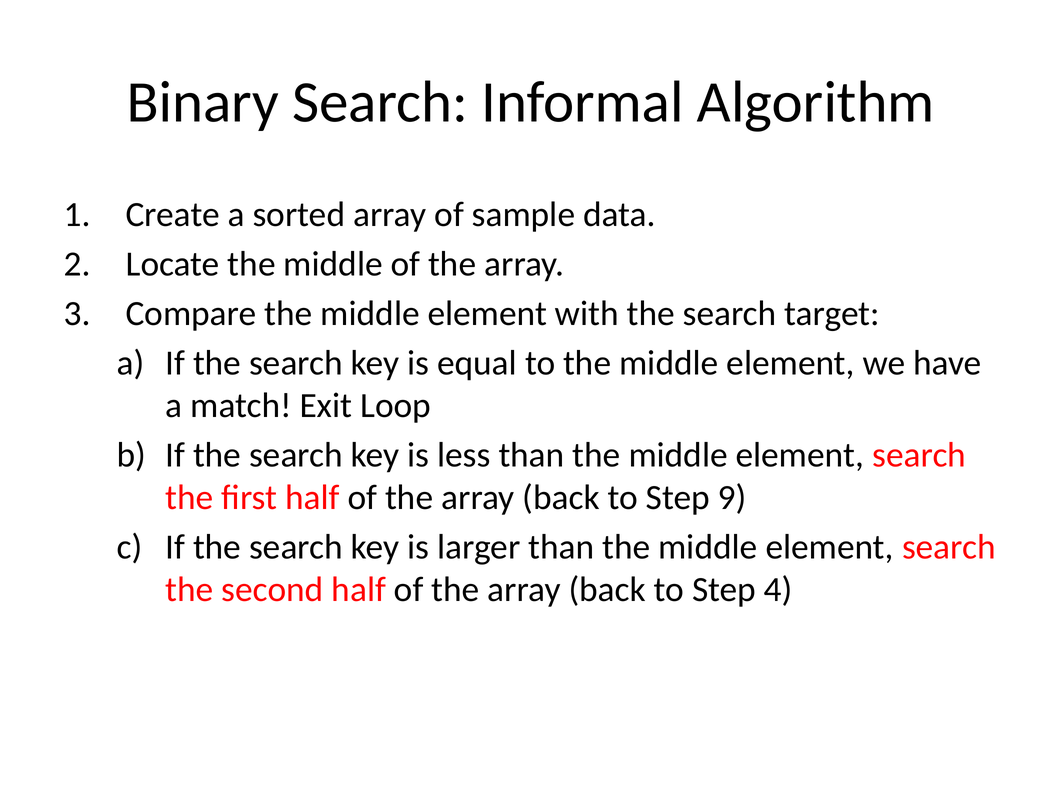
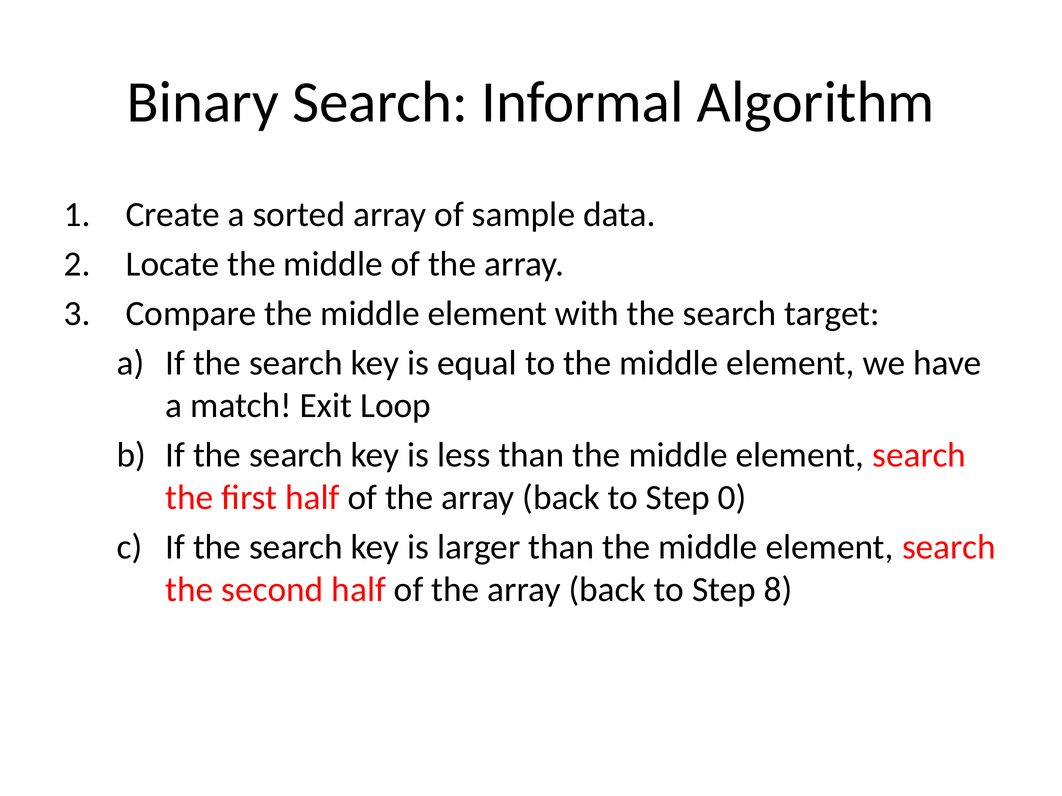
9: 9 -> 0 (732, 498)
4: 4 -> 8 (778, 590)
